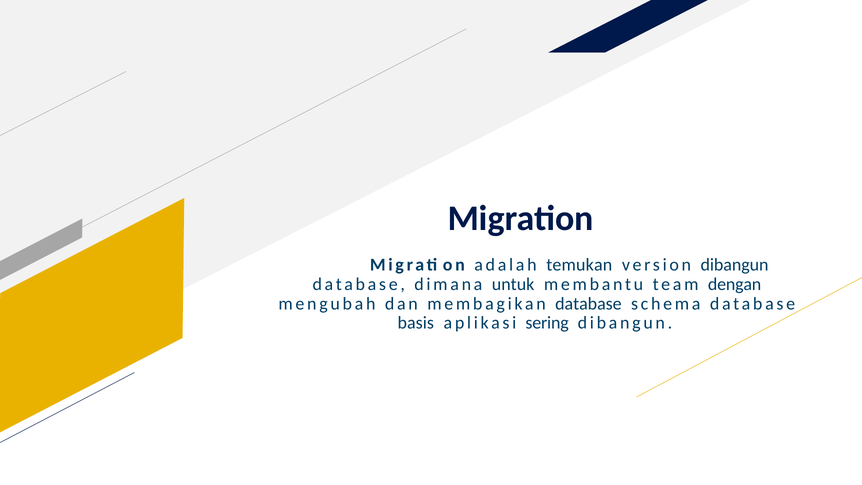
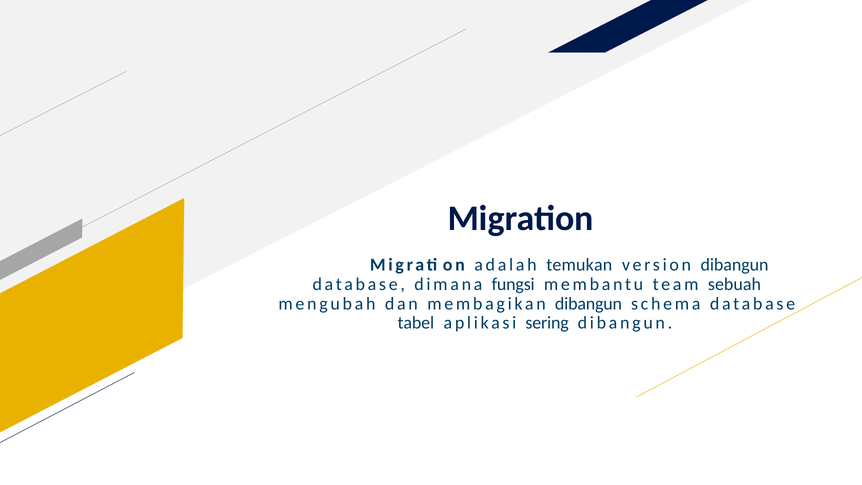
untuk: untuk -> fungsi (513, 284)
dengan: dengan -> sebuah (734, 284)
membagikan database: database -> dibangun (589, 303)
basis: basis -> tabel (416, 323)
